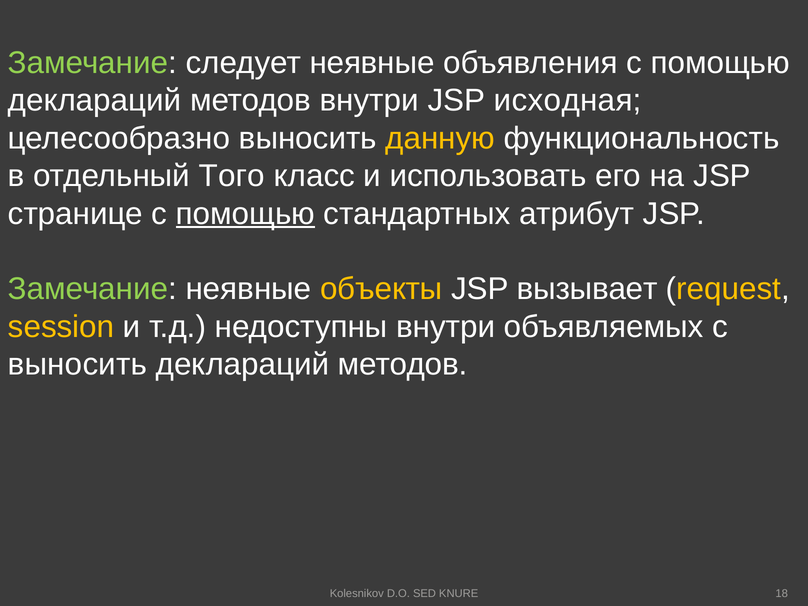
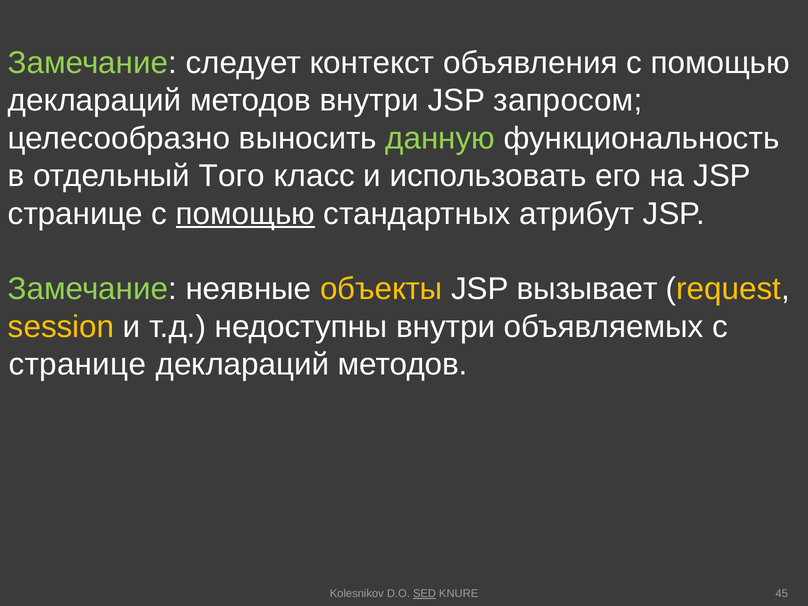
следует неявные: неявные -> контекст (372, 63)
исходная: исходная -> запросом (568, 100)
данную colour: yellow -> light green (440, 138)
выносить: выносить -> странице (77, 365)
SED underline: none -> present (424, 594)
18: 18 -> 45 (782, 594)
